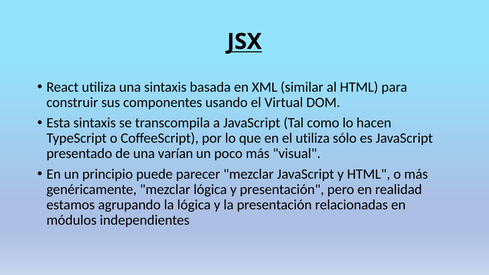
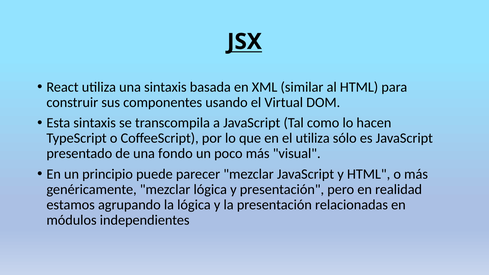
varían: varían -> fondo (175, 154)
